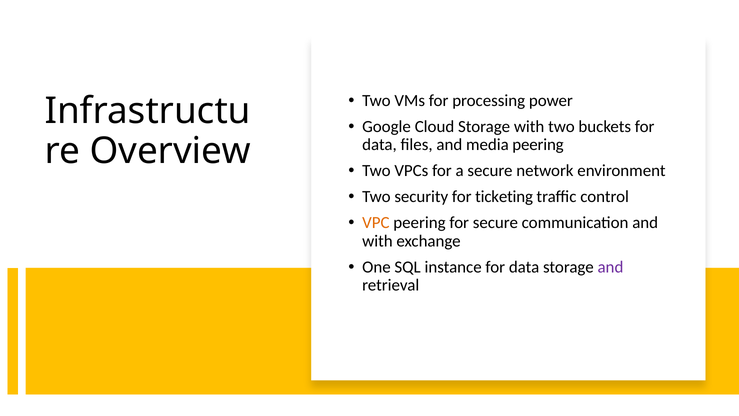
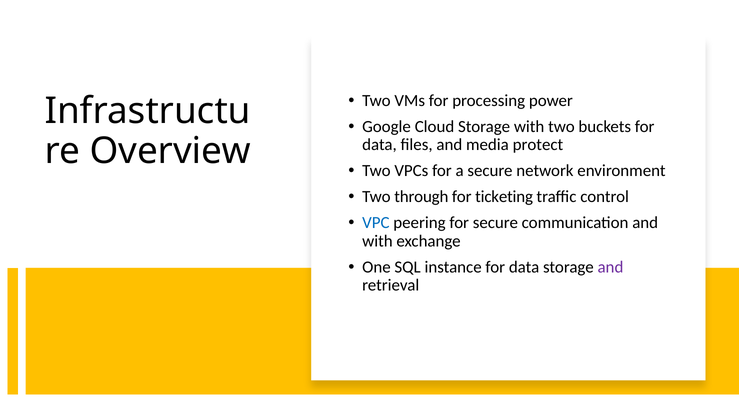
media peering: peering -> protect (538, 145)
security: security -> through (421, 197)
VPC colour: orange -> blue (376, 223)
